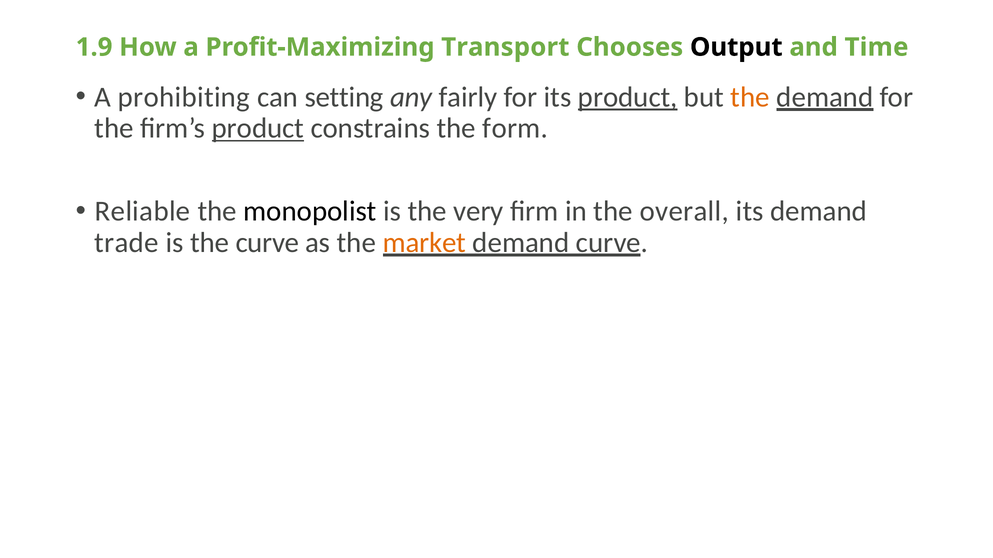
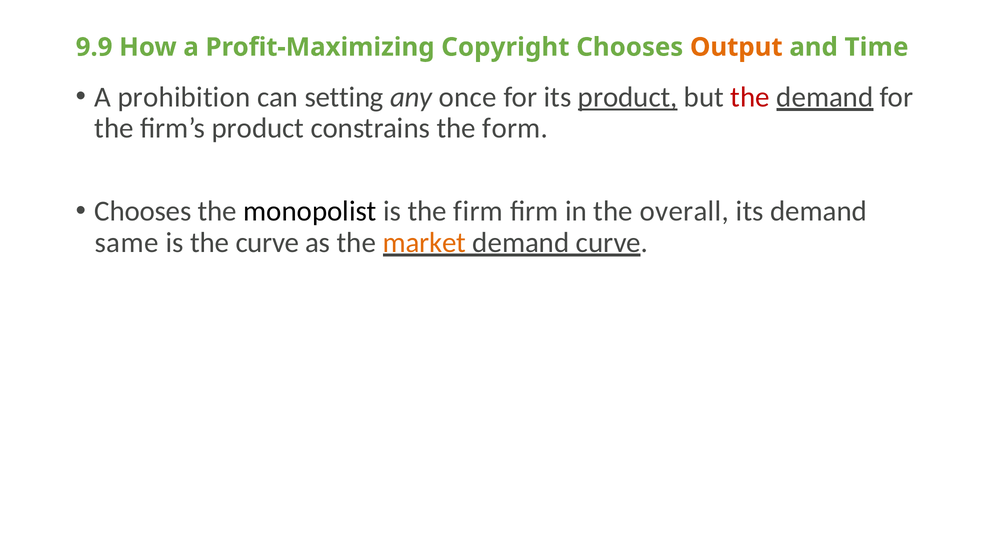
1.9: 1.9 -> 9.9 (94, 47)
Transport: Transport -> Copyright (505, 47)
Output colour: black -> orange (736, 47)
prohibiting: prohibiting -> prohibition (184, 97)
fairly: fairly -> once (468, 97)
the colour: orange -> red (750, 97)
product underline: present -> none (258, 128)
Reliable: Reliable -> Chooses (143, 212)
the very: very -> firm (478, 212)
trade: trade -> same (127, 243)
